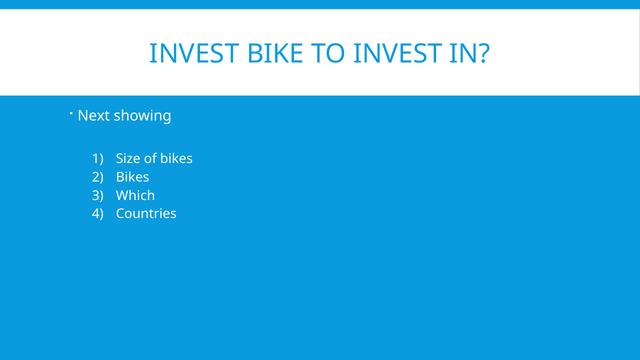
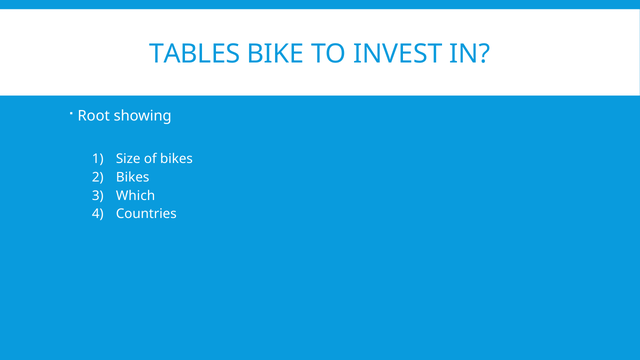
INVEST: INVEST -> TABLES (195, 54)
Next: Next -> Root (94, 116)
